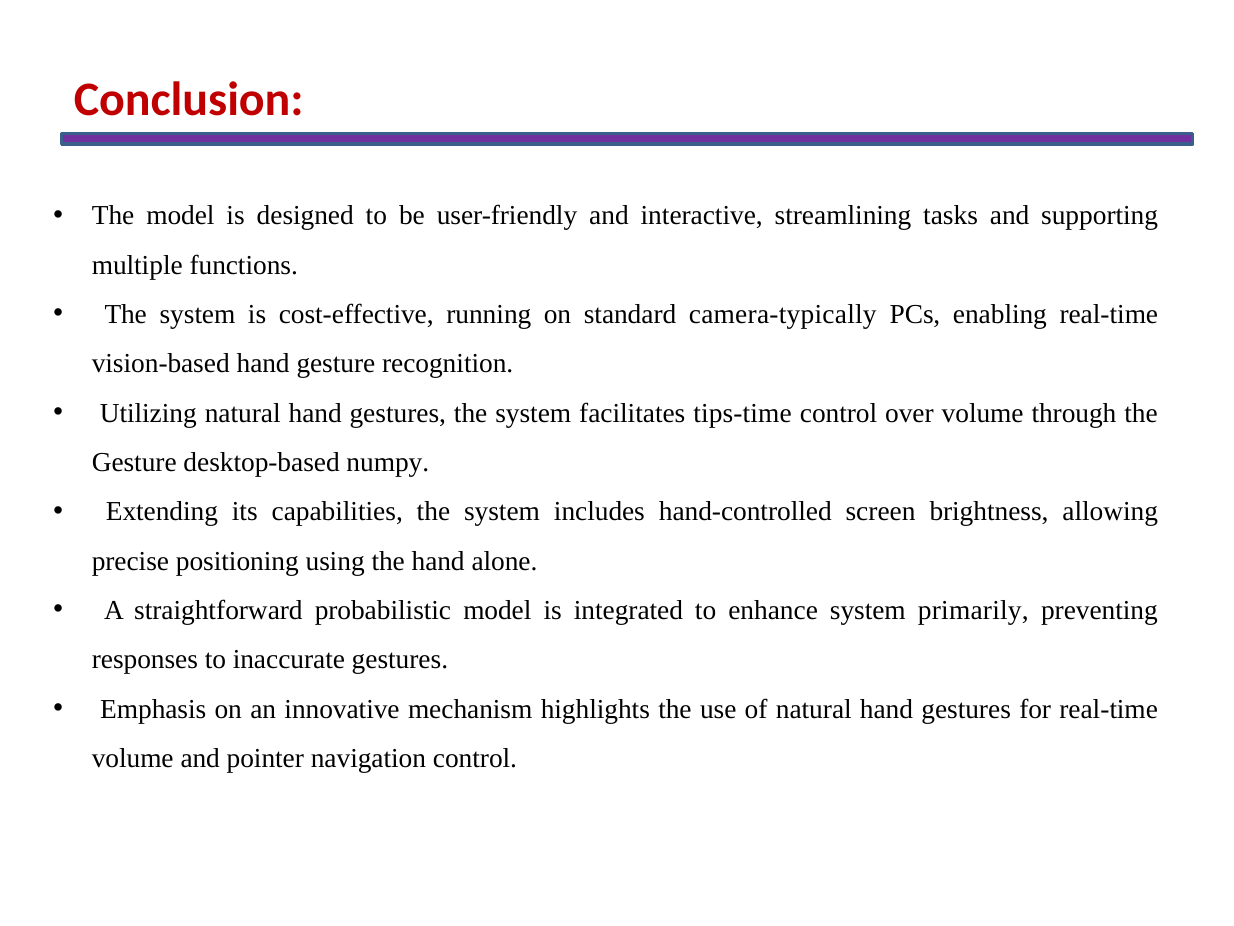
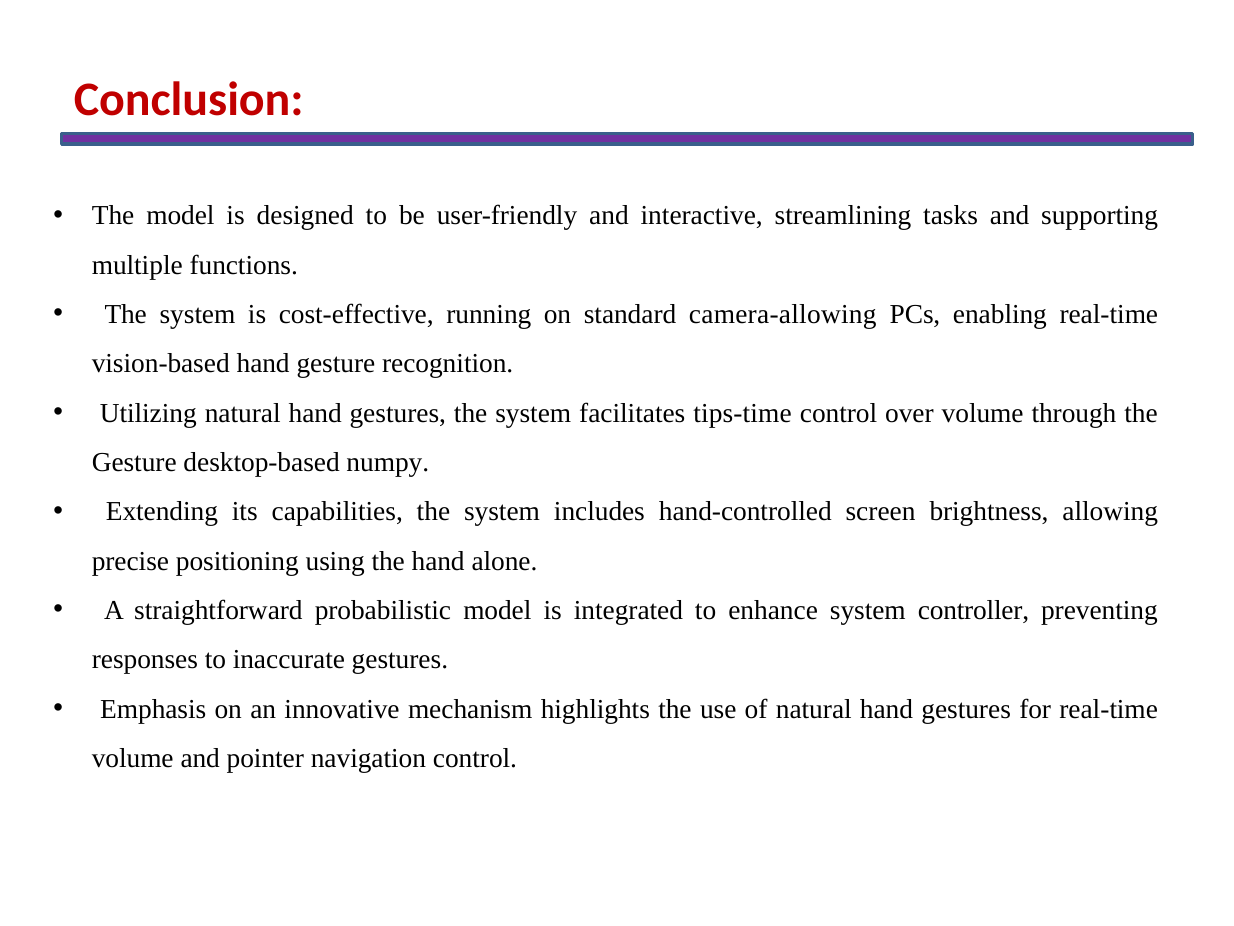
camera-typically: camera-typically -> camera-allowing (783, 314)
primarily: primarily -> controller (974, 610)
